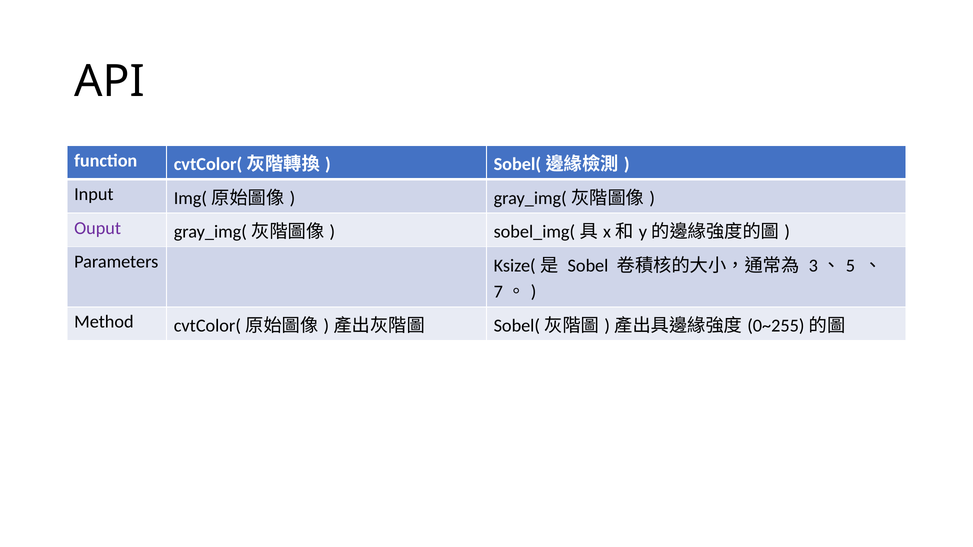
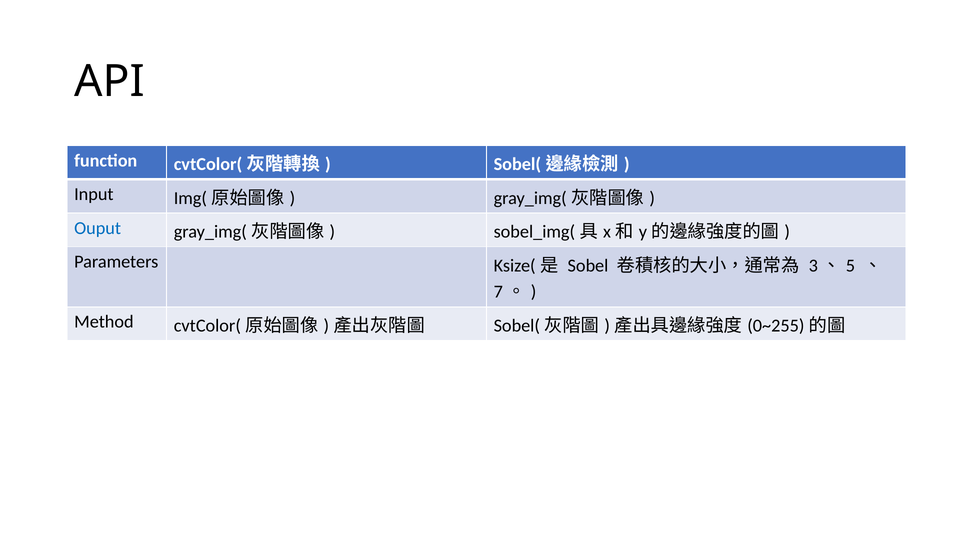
Ouput colour: purple -> blue (98, 228)
